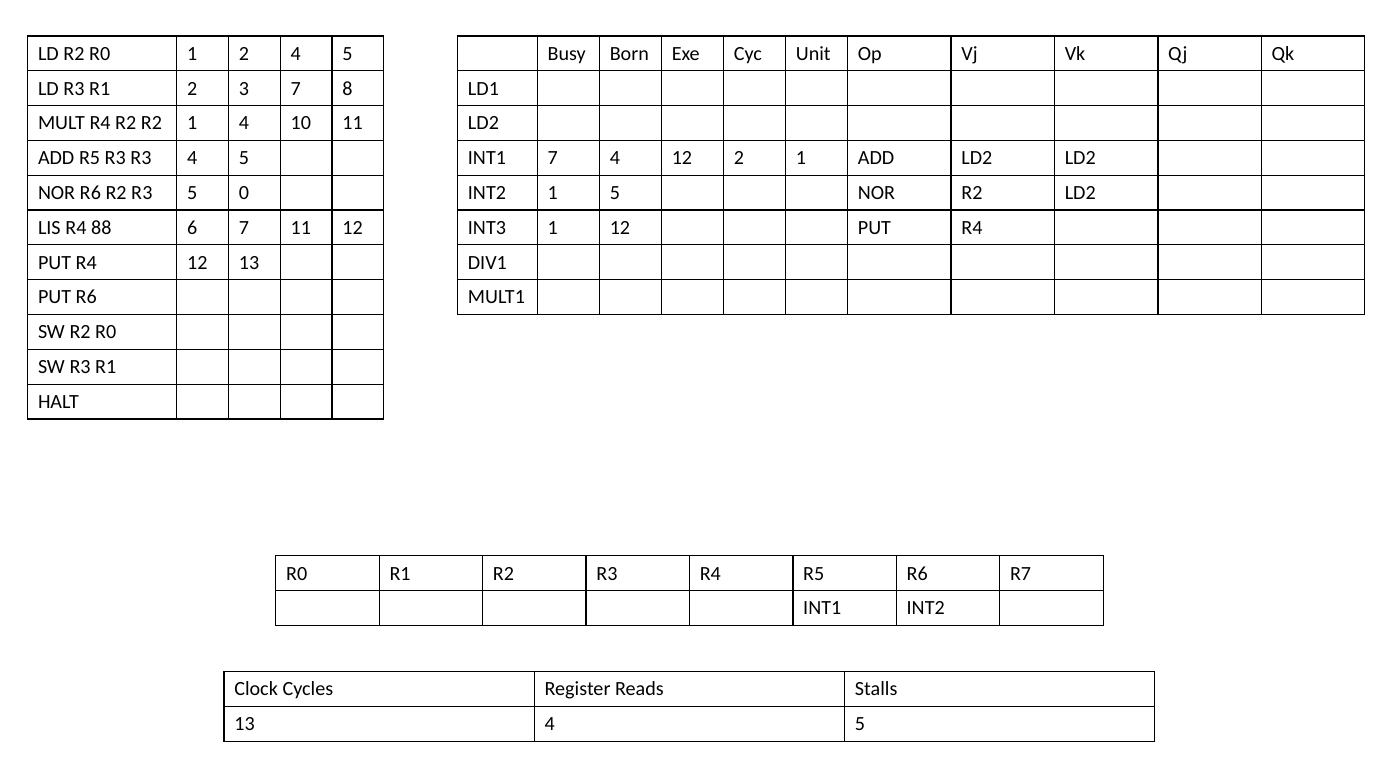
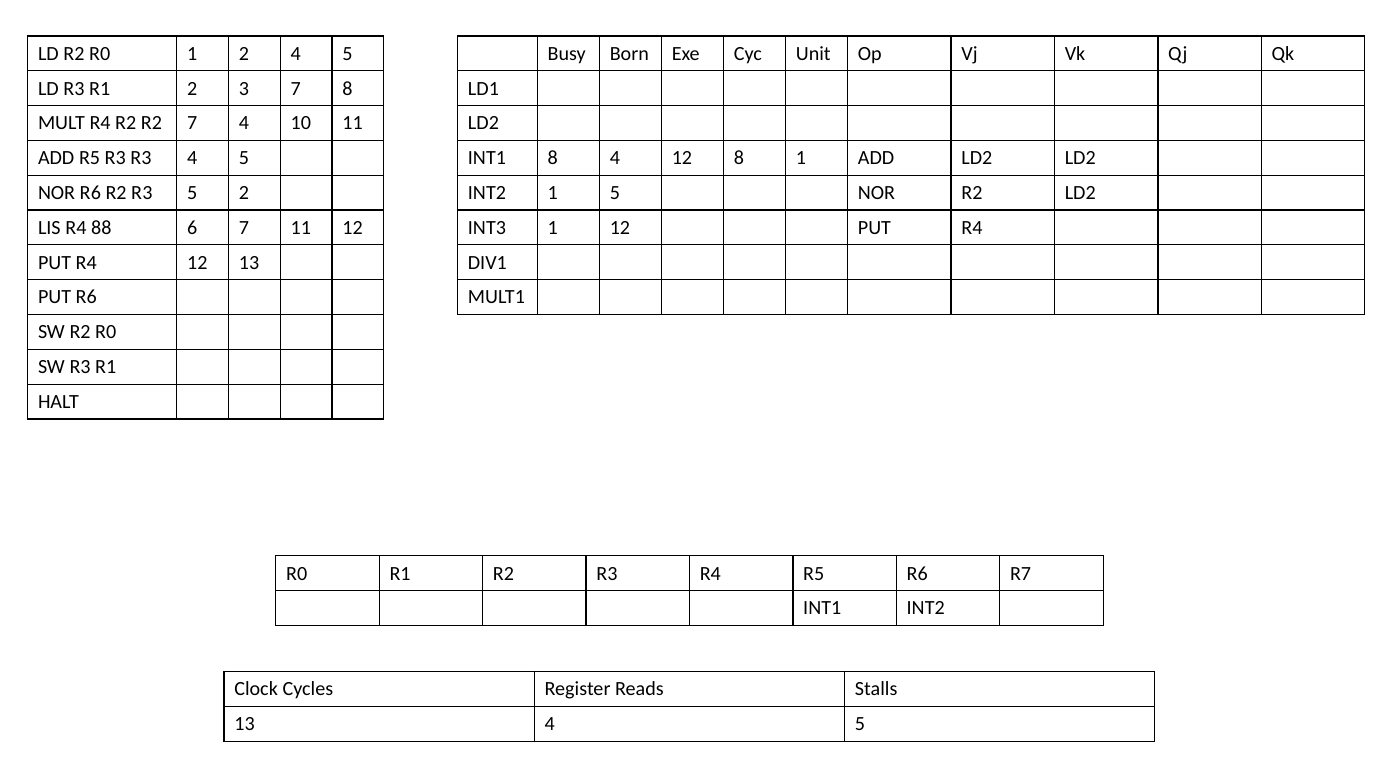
R2 1: 1 -> 7 (192, 123)
INT1 7: 7 -> 8 (553, 158)
12 2: 2 -> 8 (739, 158)
5 0: 0 -> 2 (244, 193)
